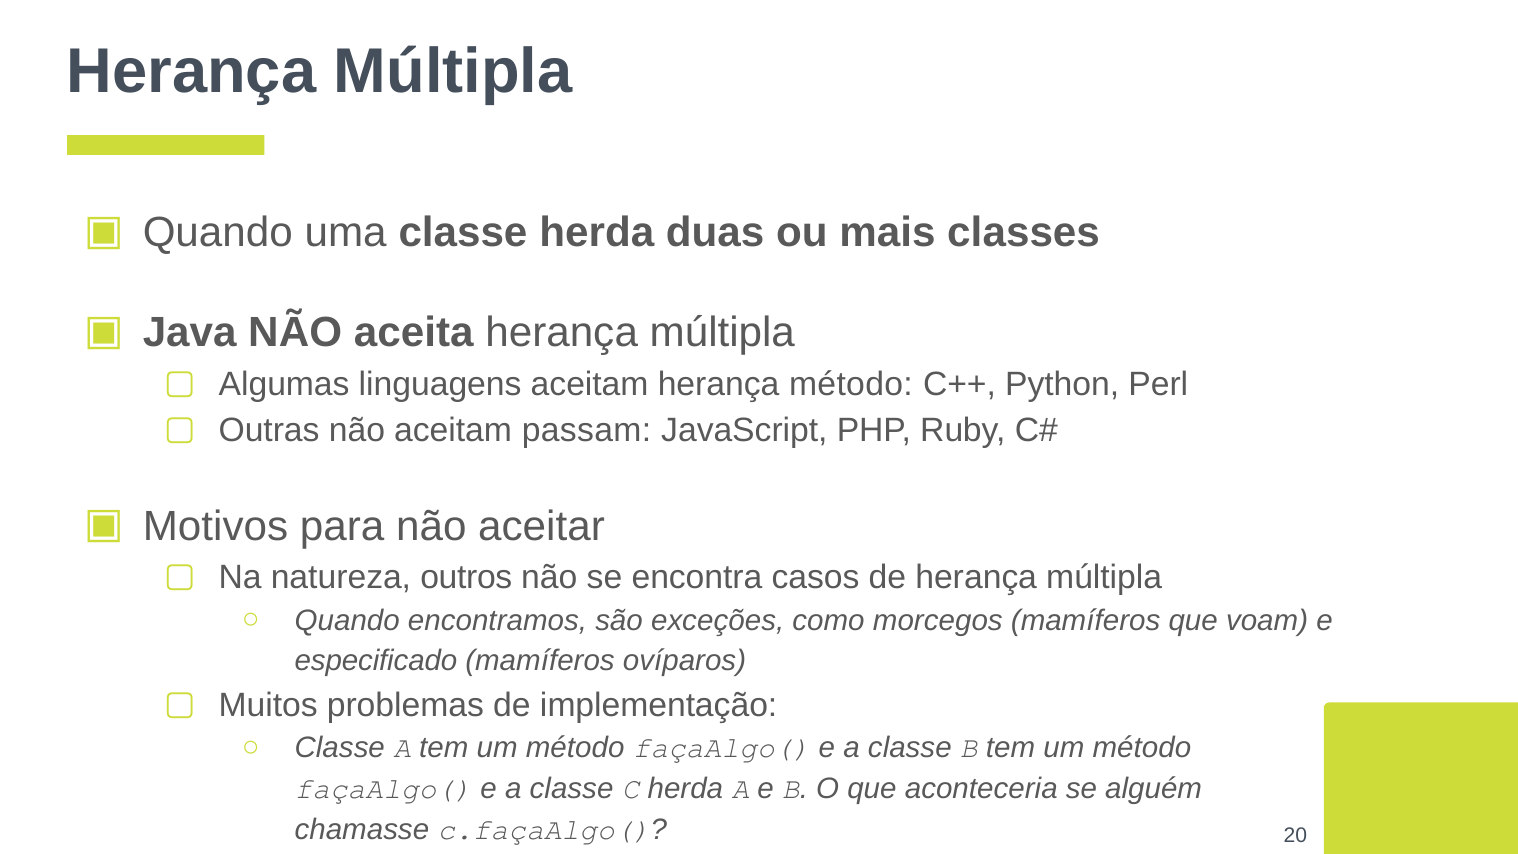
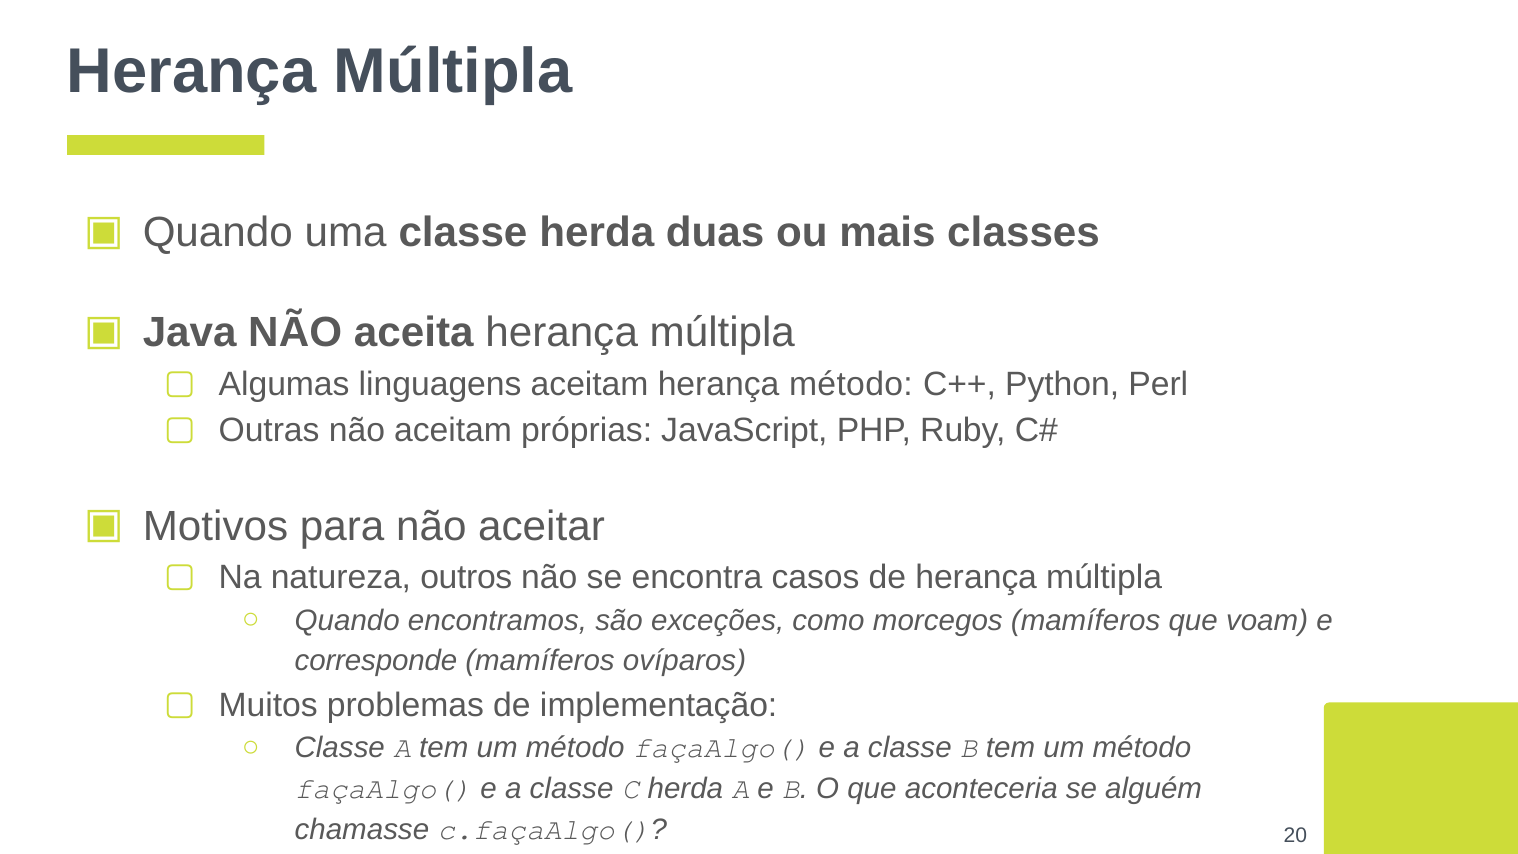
passam: passam -> próprias (587, 430)
especificado: especificado -> corresponde (376, 661)
